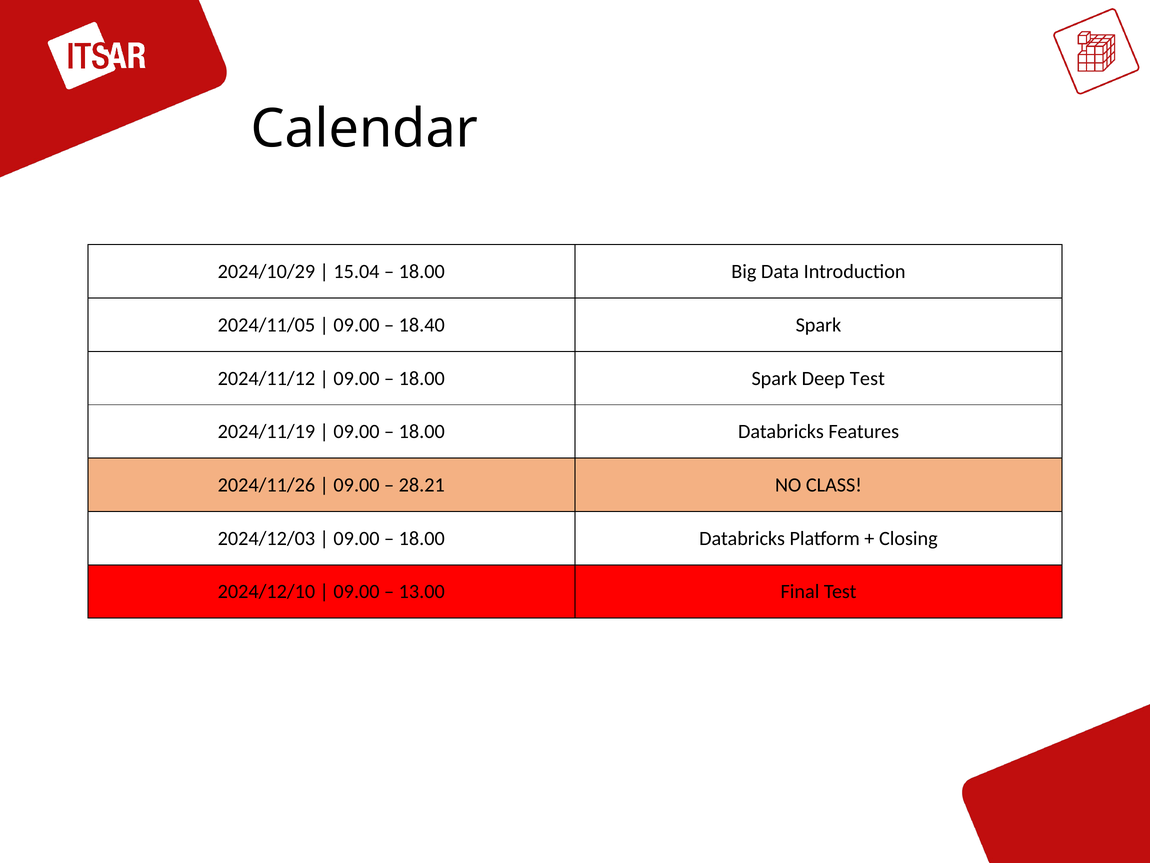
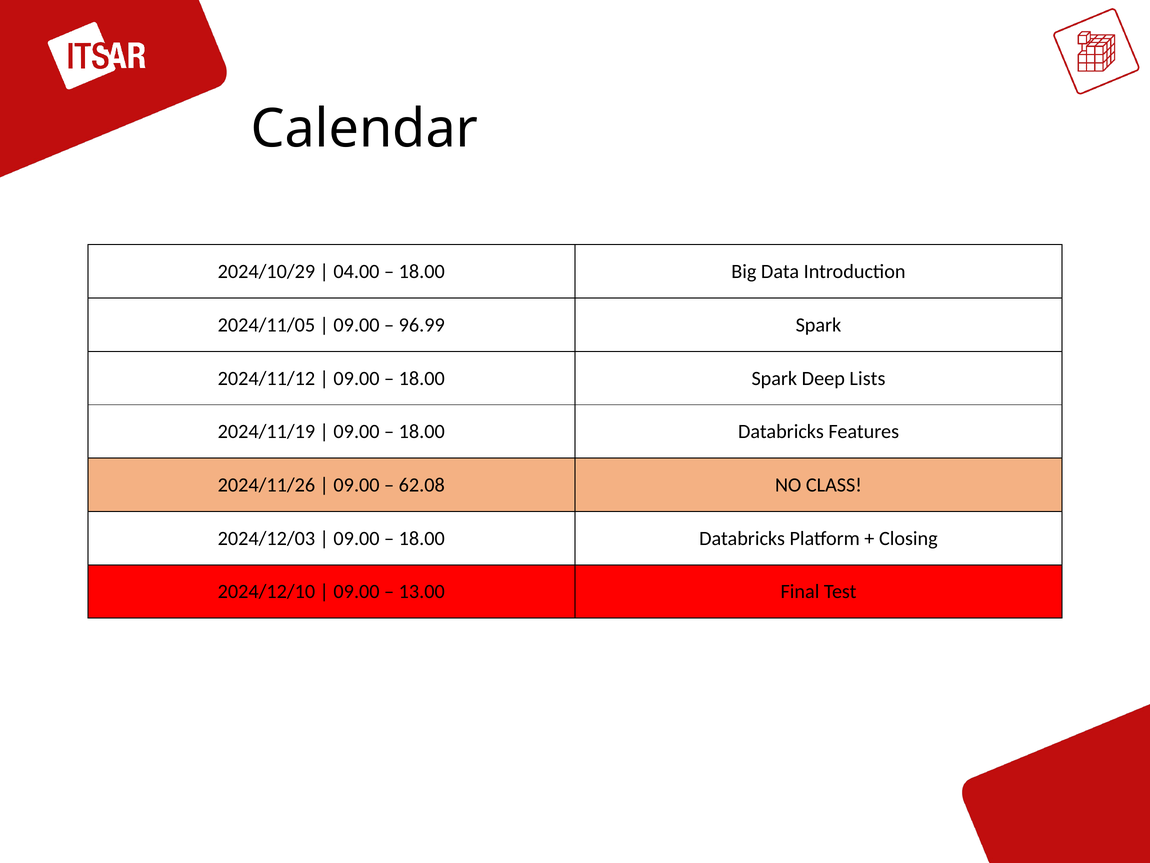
15.04: 15.04 -> 04.00 (356, 271)
18.40: 18.40 -> 96.99 (422, 325)
Deep Test: Test -> Lists (867, 378)
28.21: 28.21 -> 62.08 (422, 485)
